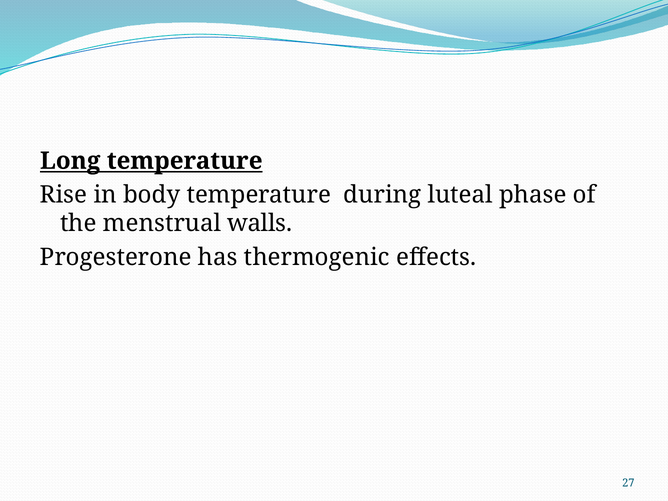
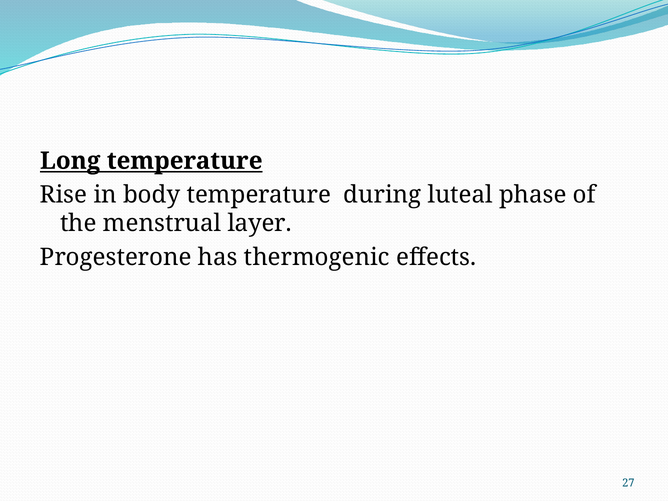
walls: walls -> layer (260, 224)
